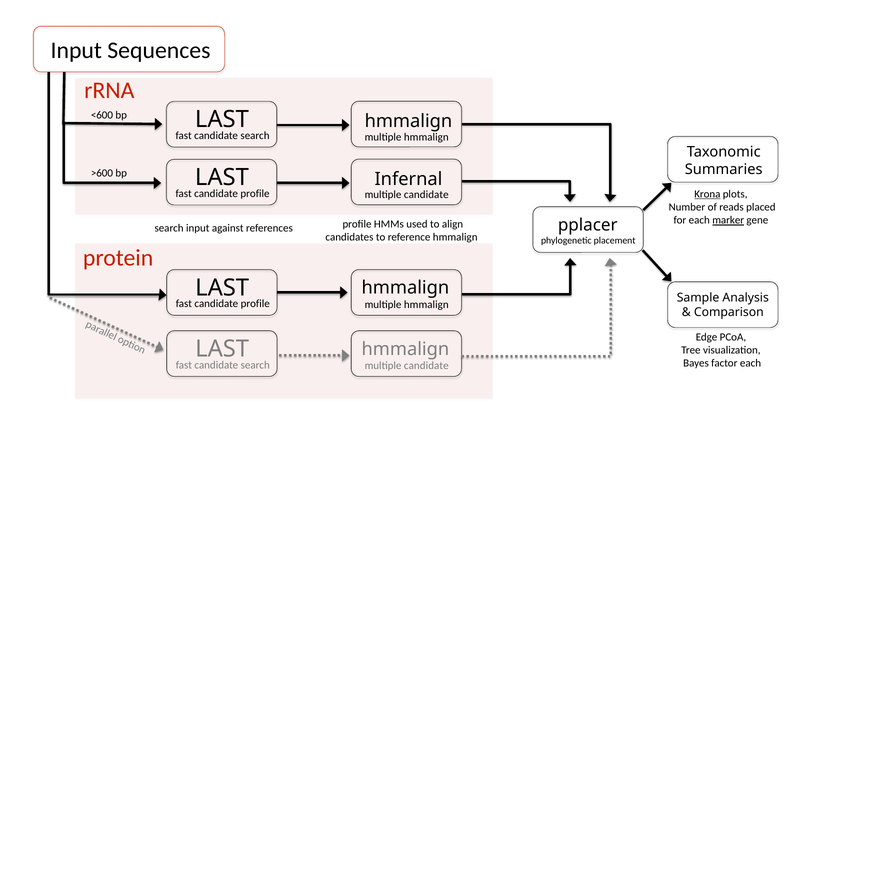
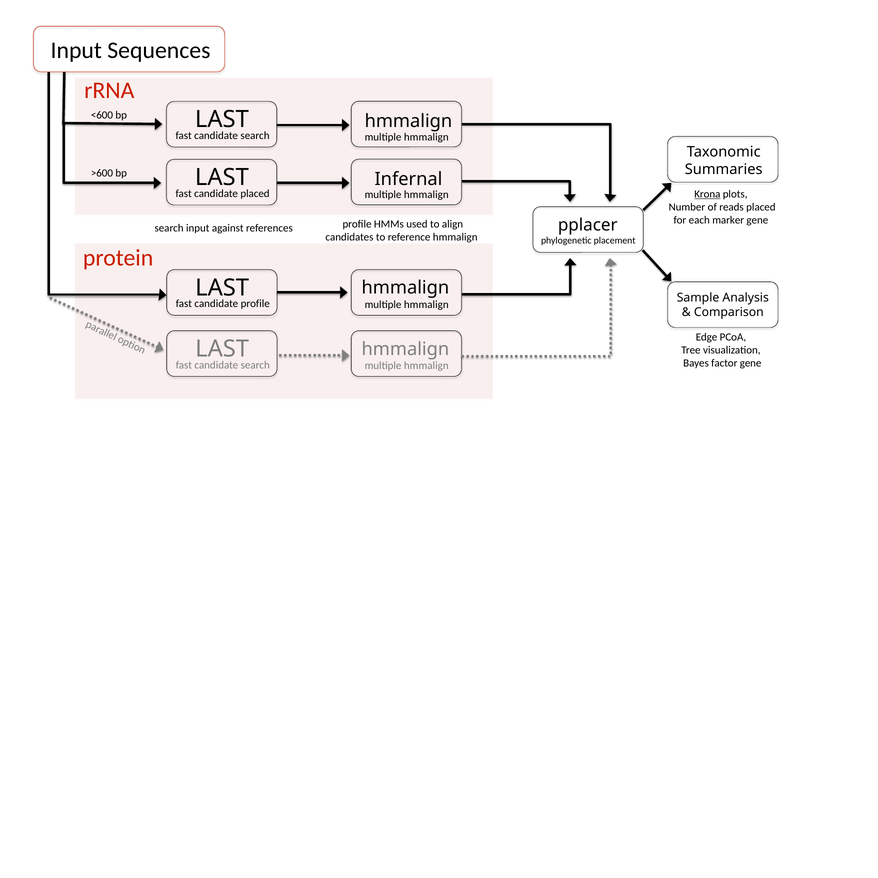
profile: profile -> placed (255, 193)
candidate: candidate -> hmmalign (426, 195)
marker underline: present -> none (728, 220)
factor each: each -> gene (751, 363)
candidate: candidate -> hmmalign (426, 366)
